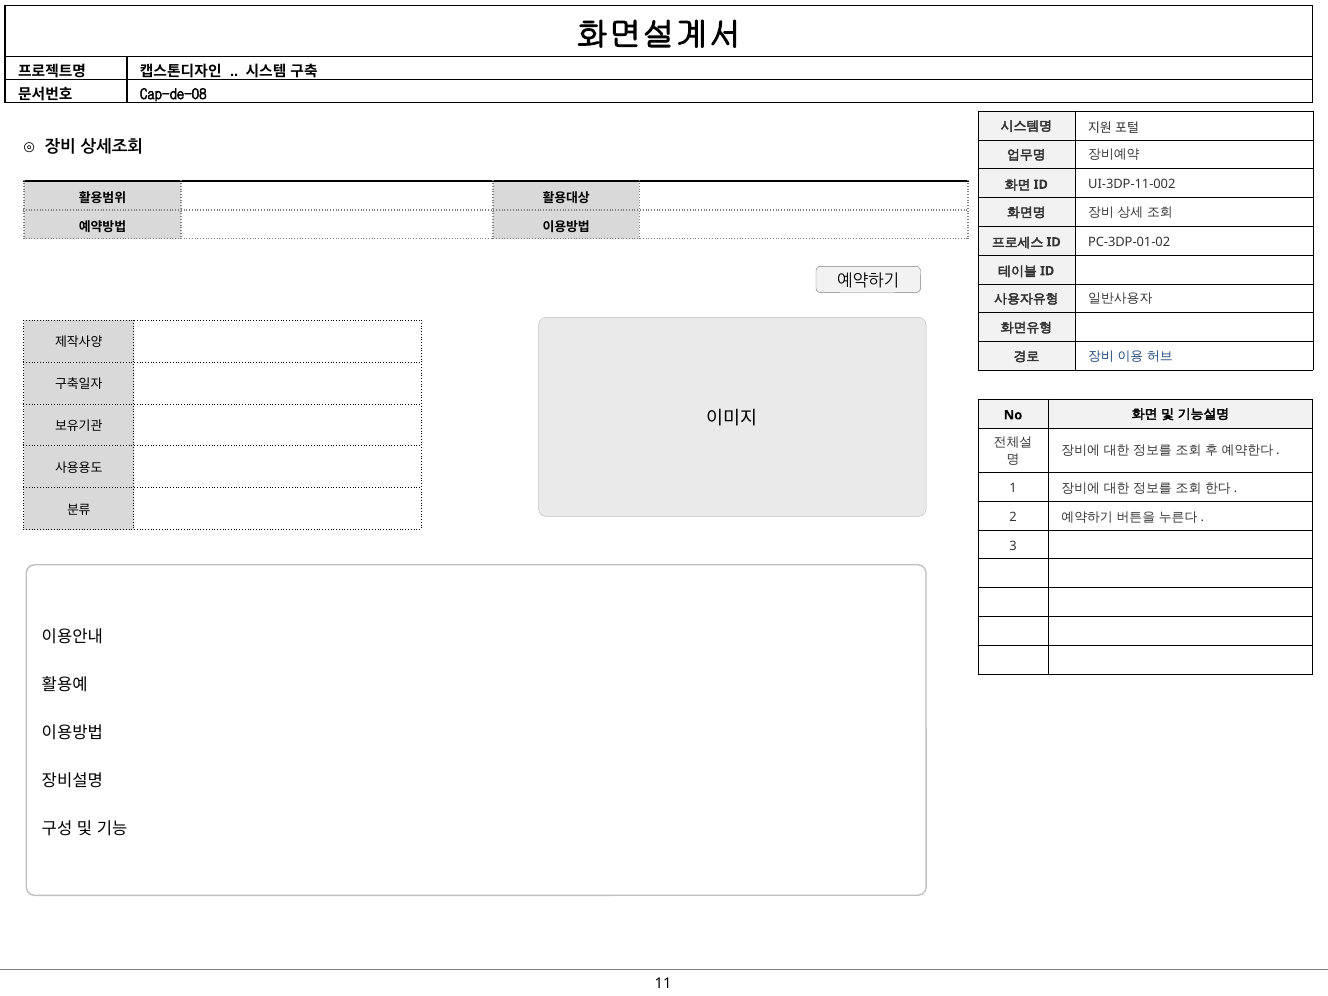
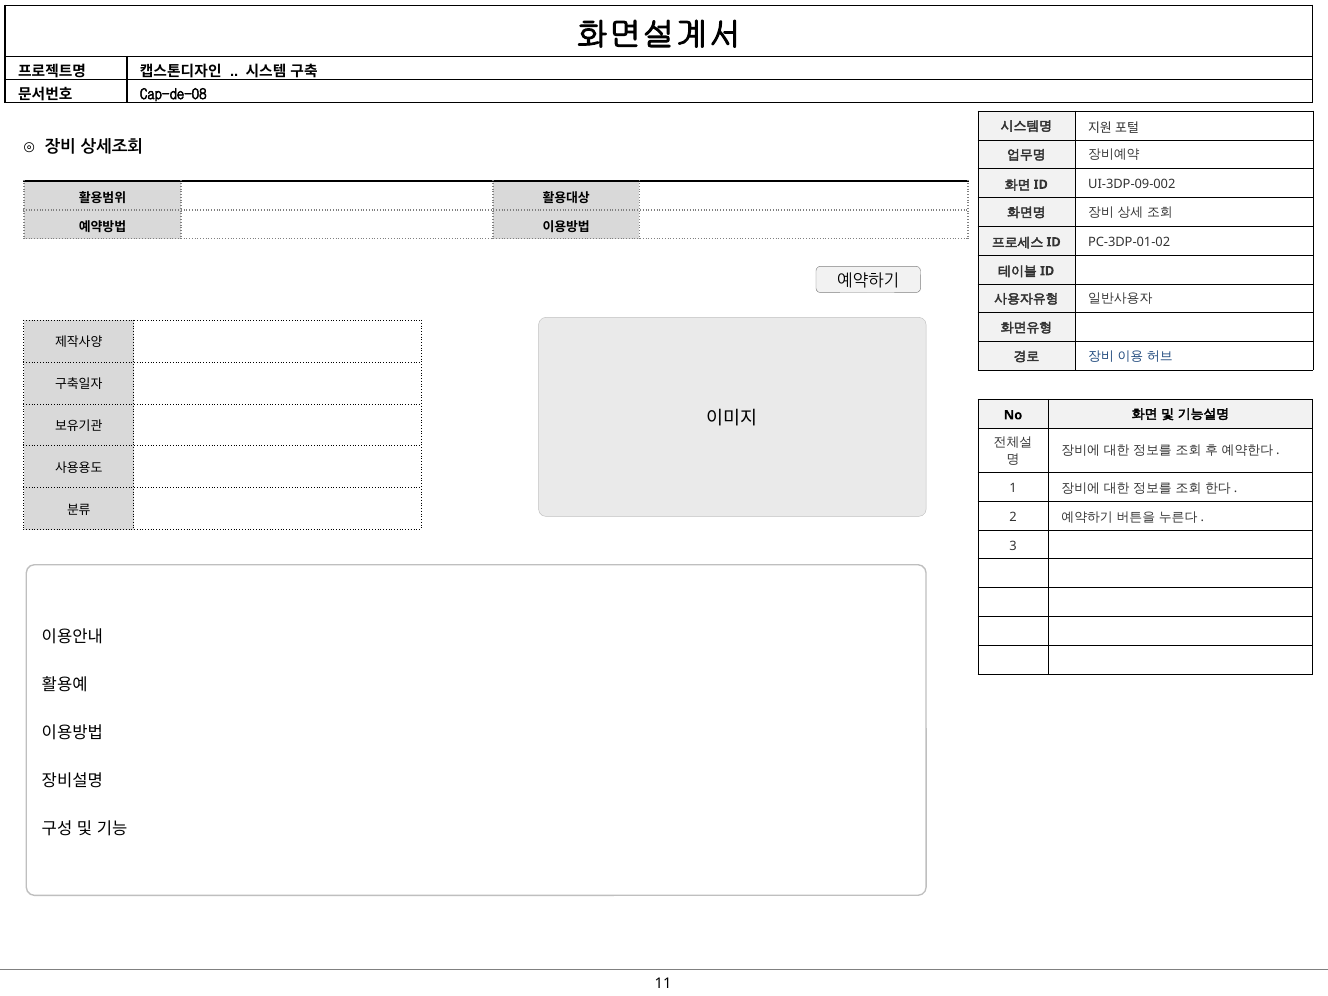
UI-3DP-11-002: UI-3DP-11-002 -> UI-3DP-09-002 (1132, 185)
